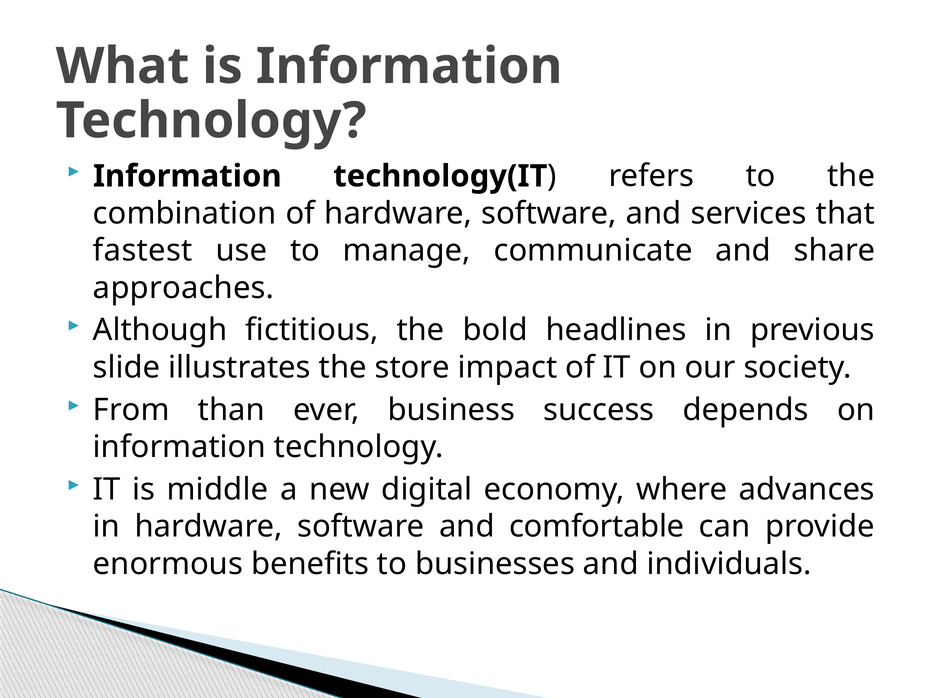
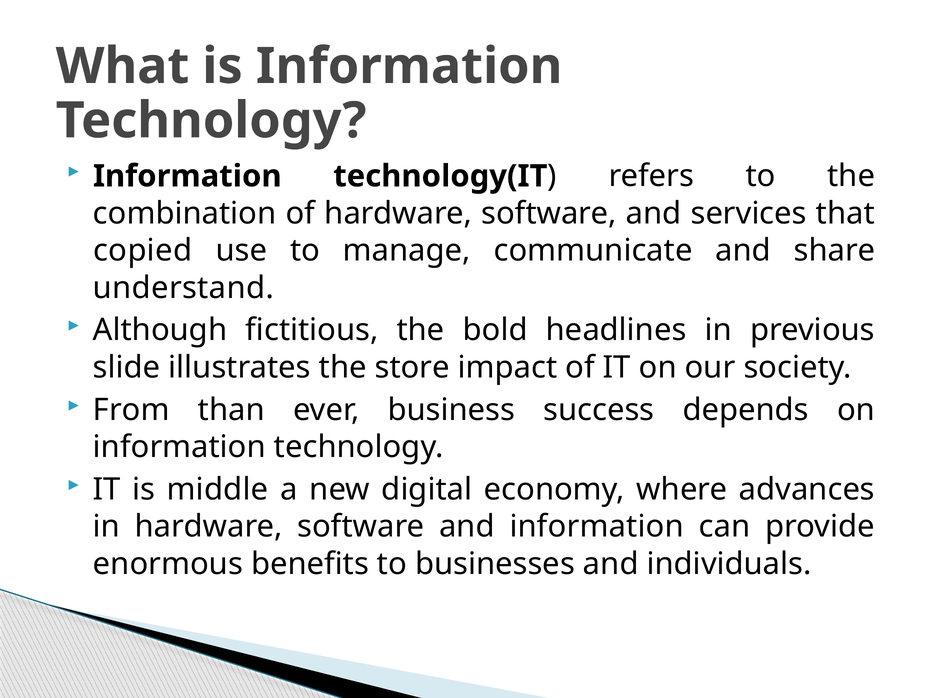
fastest: fastest -> copied (143, 251)
approaches: approaches -> understand (183, 288)
and comfortable: comfortable -> information (597, 527)
